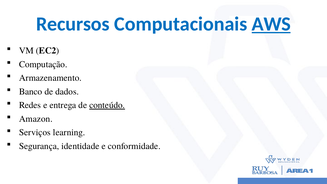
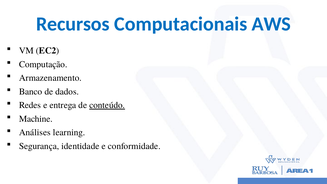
AWS underline: present -> none (271, 24)
Amazon: Amazon -> Machine (36, 119)
Serviços: Serviços -> Análises (35, 132)
